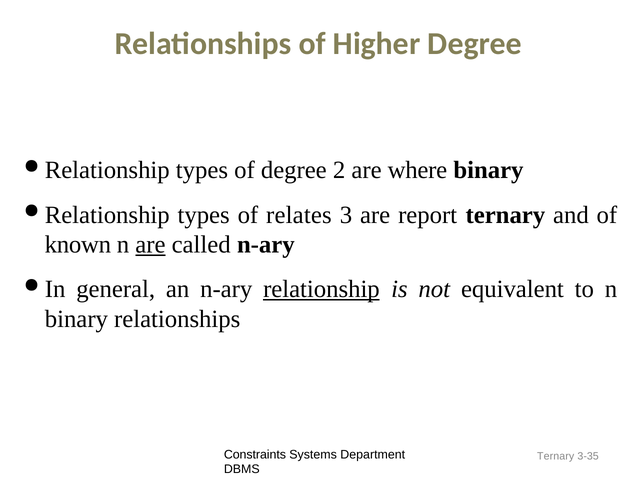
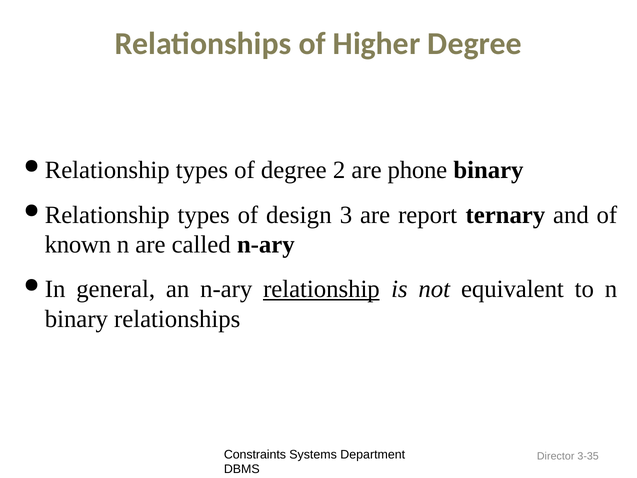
where: where -> phone (417, 170)
relates: relates -> design (299, 215)
are underline: present -> none (150, 245)
Ternary: Ternary -> Director (556, 456)
